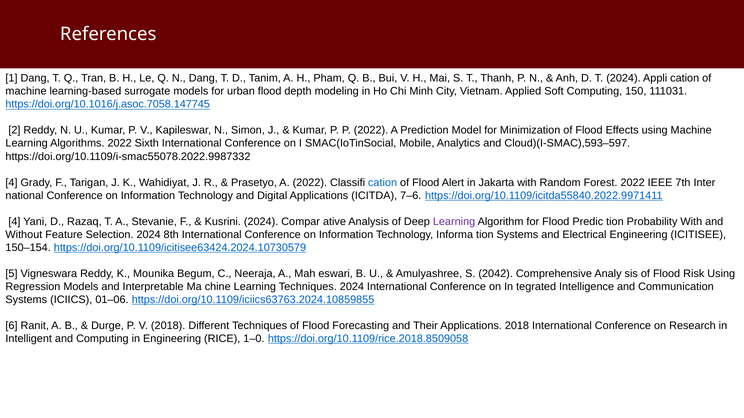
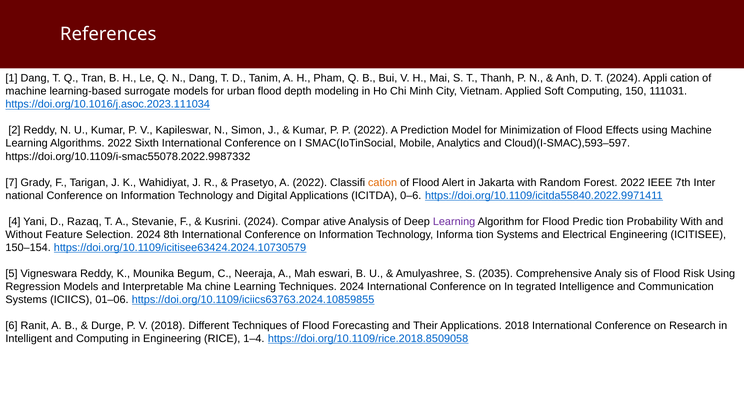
https://doi.org/10.1016/j.asoc.7058.147745: https://doi.org/10.1016/j.asoc.7058.147745 -> https://doi.org/10.1016/j.asoc.2023.111034 (108, 105)
4: 4 -> 7 (12, 183)
cation colour: blue -> orange (383, 183)
7–6: 7–6 -> 0–6 (411, 196)
2042: 2042 -> 2035 (496, 274)
1–0: 1–0 -> 1–4 (254, 339)
